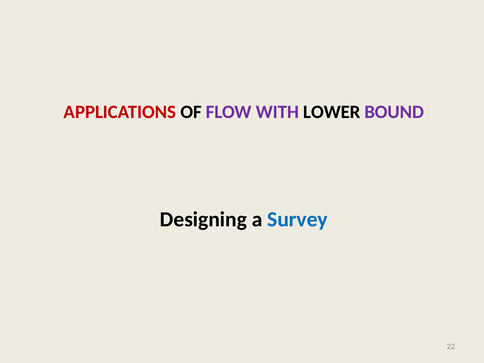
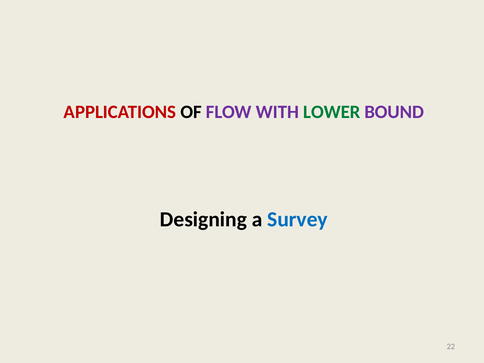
LOWER colour: black -> green (332, 112)
